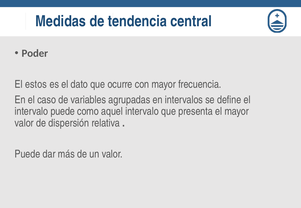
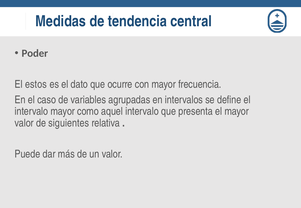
intervalo puede: puede -> mayor (63, 112)
dispersión: dispersión -> siguientes (69, 123)
